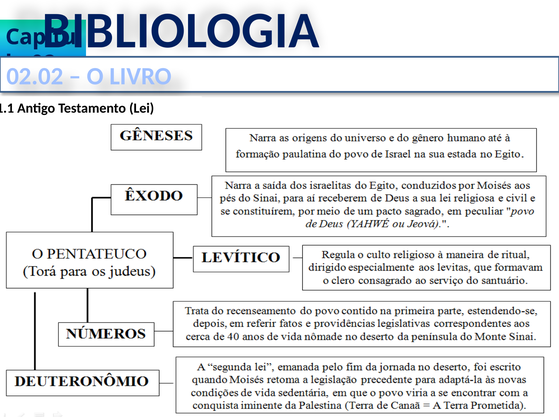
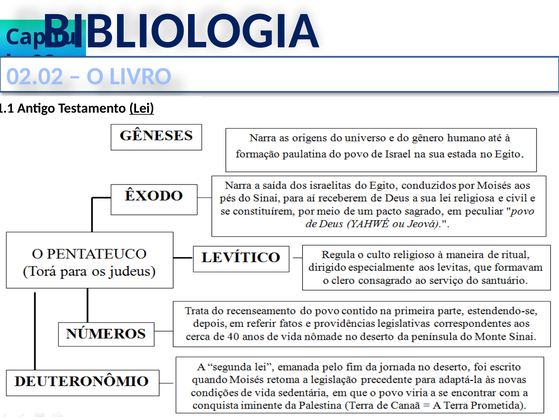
Lei underline: none -> present (142, 108)
